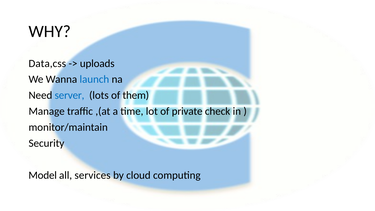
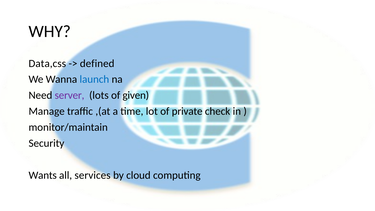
uploads: uploads -> defined (97, 63)
server colour: blue -> purple (70, 95)
them: them -> given (136, 95)
Model: Model -> Wants (43, 175)
